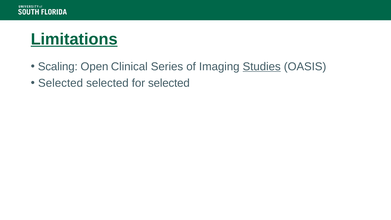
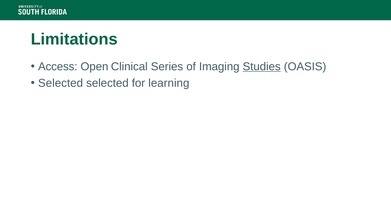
Limitations underline: present -> none (74, 39)
Scaling: Scaling -> Access (58, 67)
for selected: selected -> learning (169, 83)
